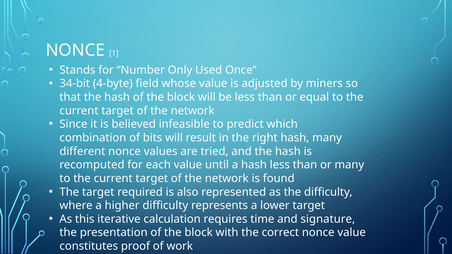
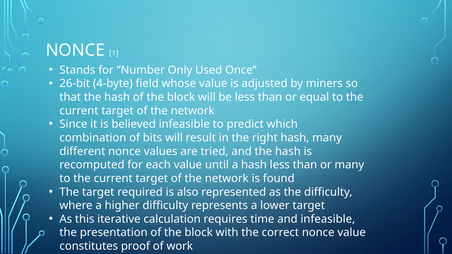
34-bit: 34-bit -> 26-bit (75, 84)
and signature: signature -> infeasible (328, 219)
